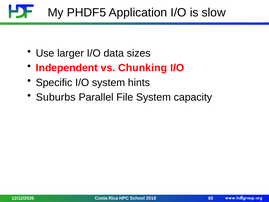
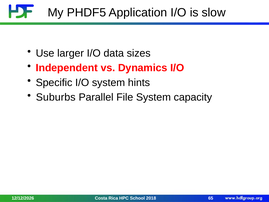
Chunking: Chunking -> Dynamics (143, 68)
